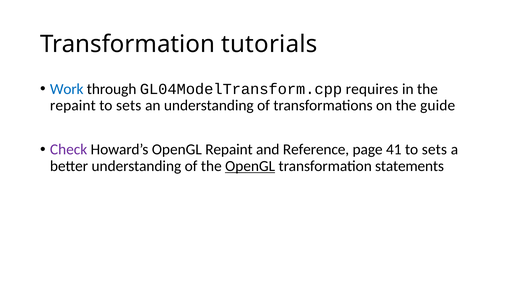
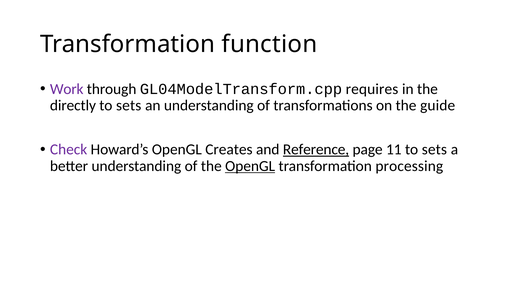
tutorials: tutorials -> function (269, 44)
Work colour: blue -> purple (67, 89)
repaint: repaint -> directly (73, 105)
OpenGL Repaint: Repaint -> Creates (229, 149)
Reference underline: none -> present (316, 149)
41: 41 -> 11 (394, 149)
statements: statements -> processing (409, 166)
